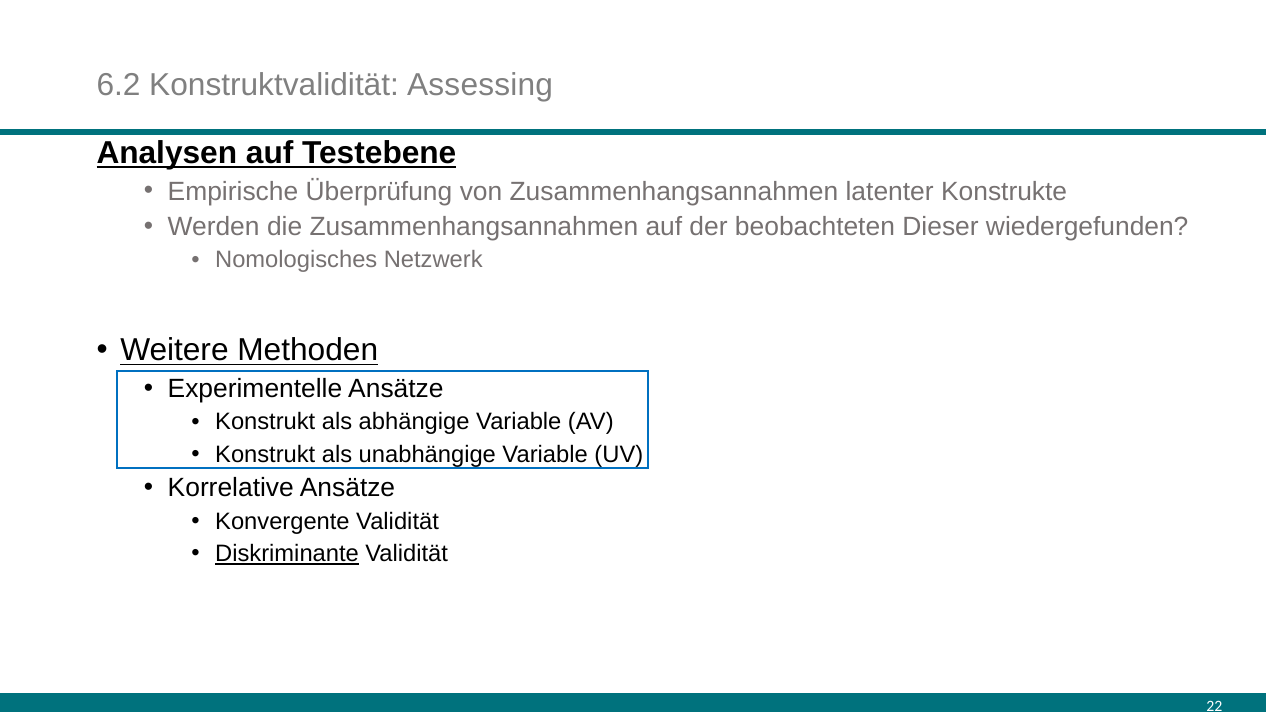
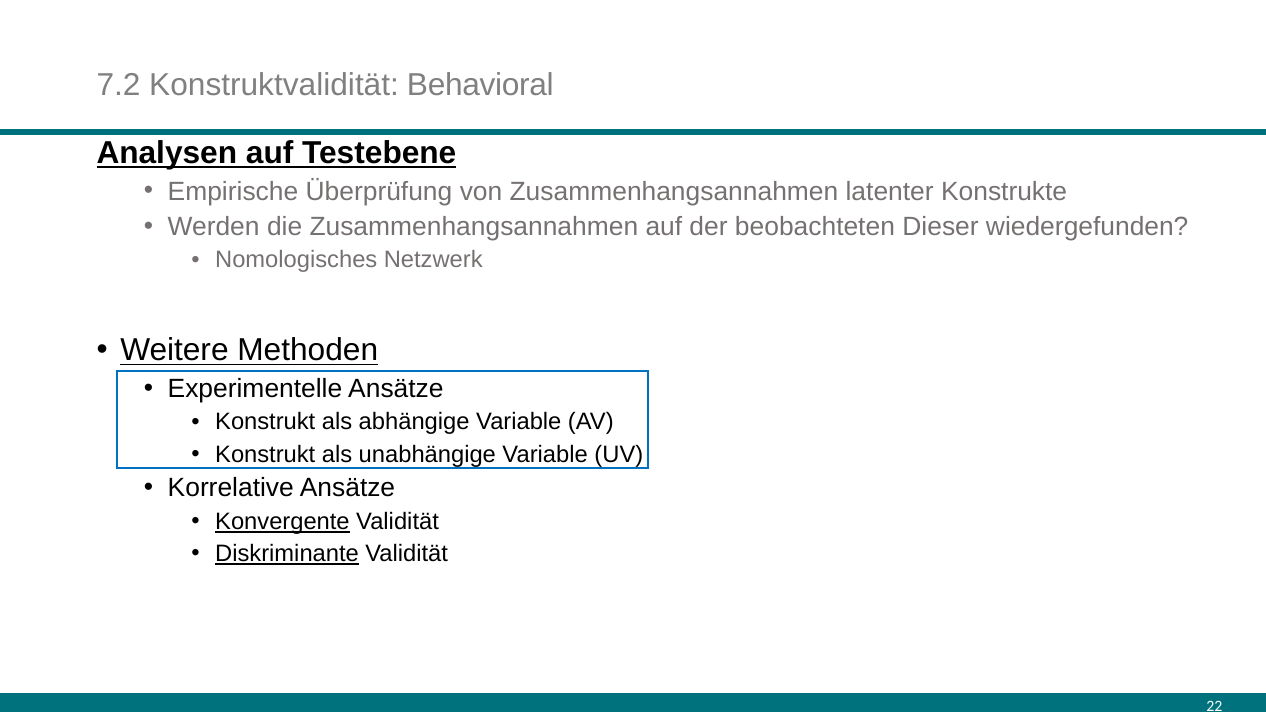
6.2: 6.2 -> 7.2 (118, 85)
Assessing: Assessing -> Behavioral (480, 85)
Konvergente underline: none -> present (282, 522)
